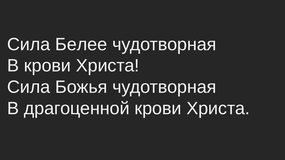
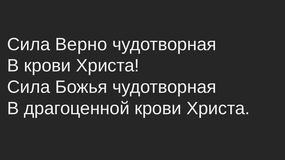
Белее: Белее -> Верно (81, 44)
